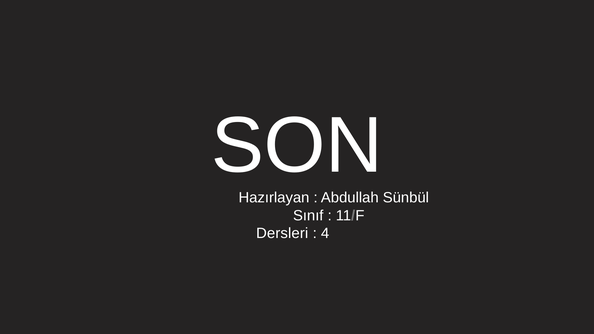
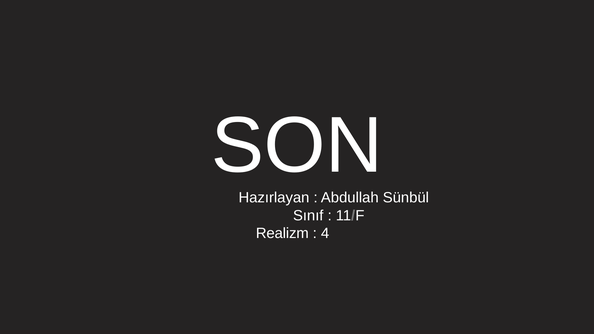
Dersleri: Dersleri -> Realizm (282, 233)
